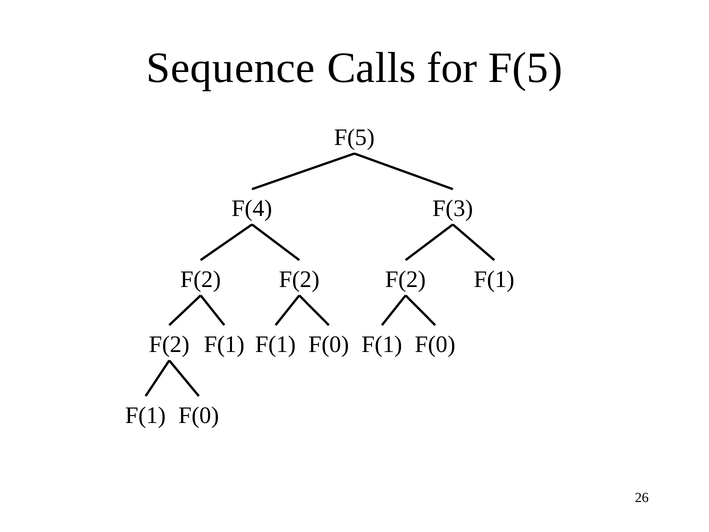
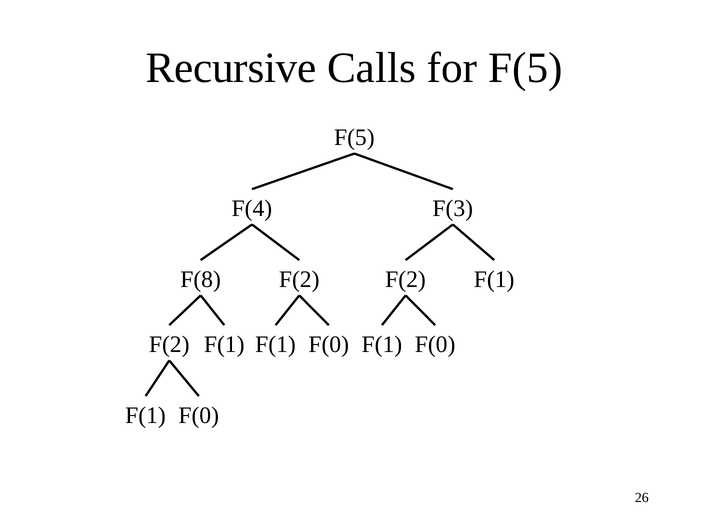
Sequence: Sequence -> Recursive (231, 68)
F(2: F(2 -> F(8 (201, 279)
